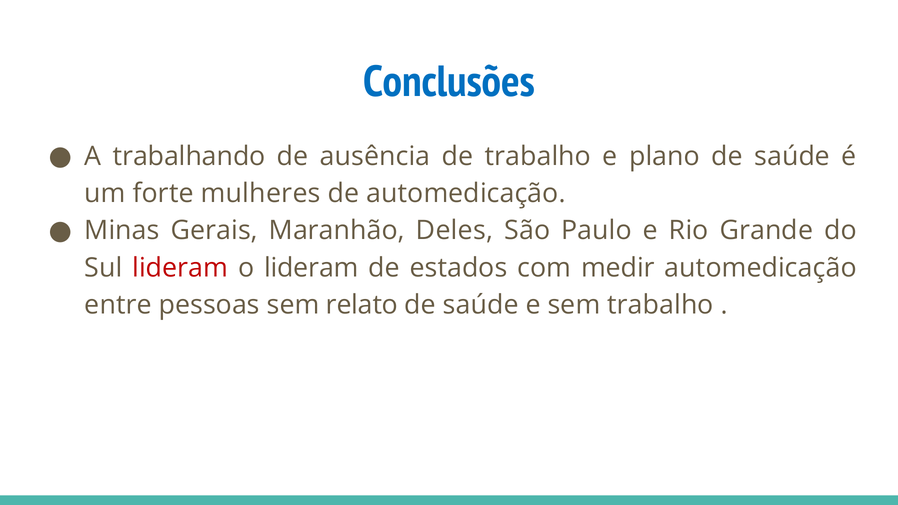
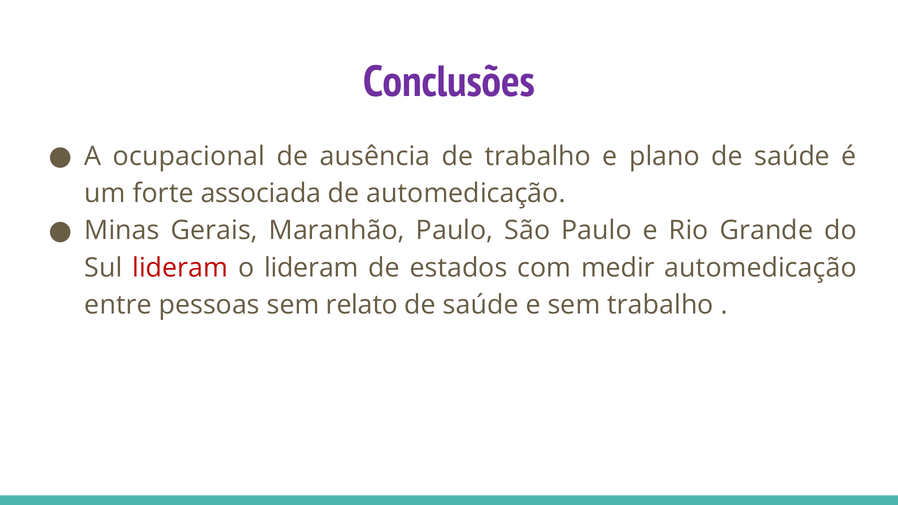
Conclusões colour: blue -> purple (449, 82)
trabalhando: trabalhando -> ocupacional (189, 156)
mulheres: mulheres -> associada (261, 193)
Maranhão Deles: Deles -> Paulo (455, 231)
